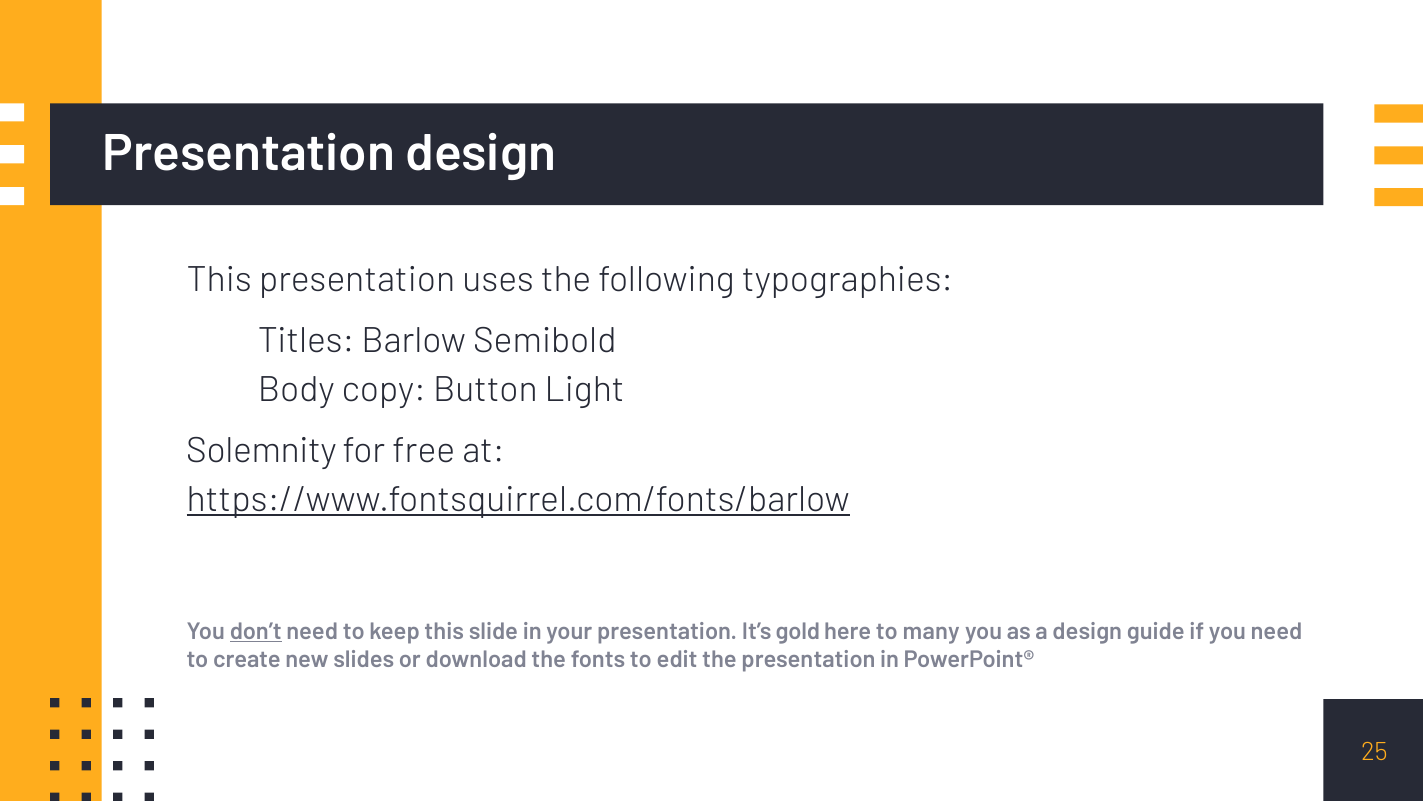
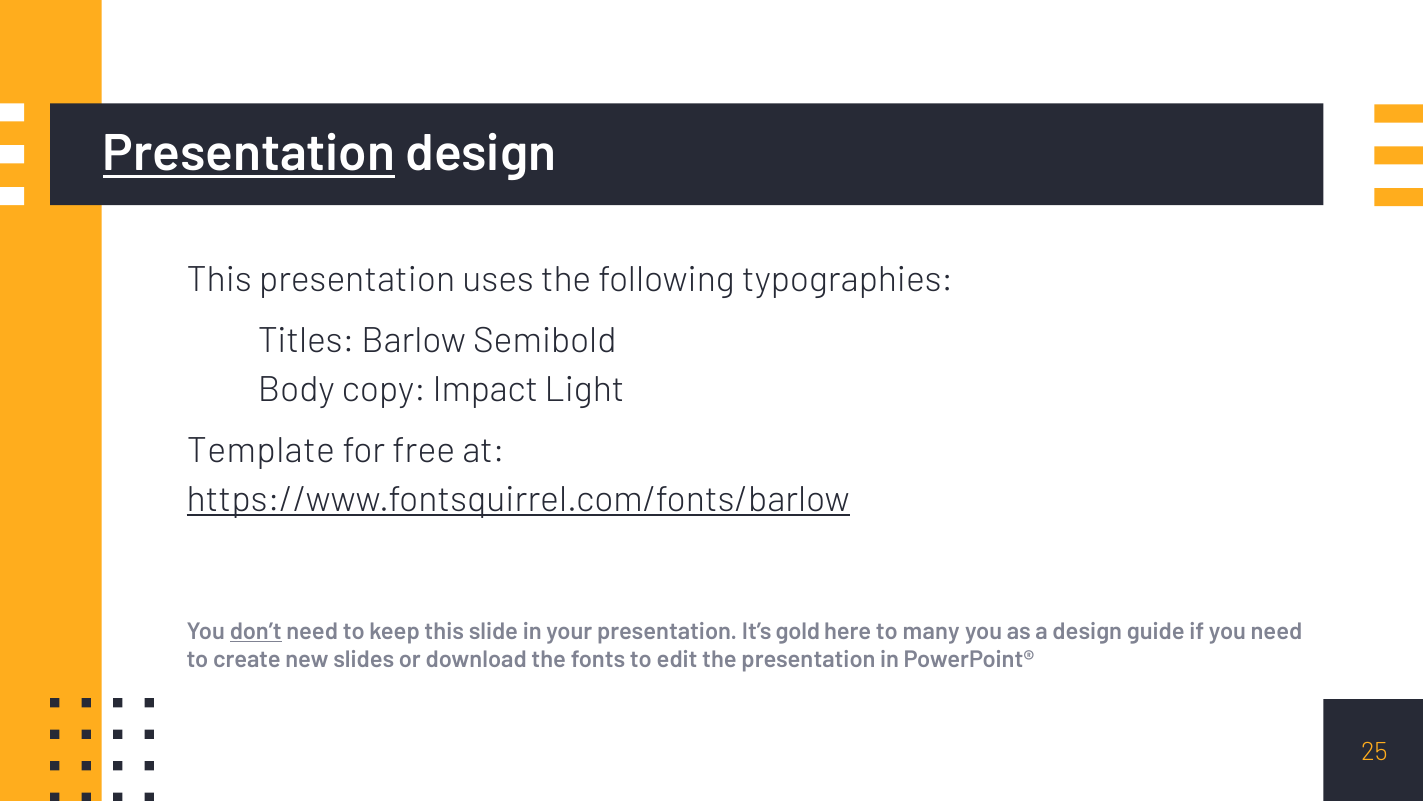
Presentation underline: none -> present (249, 154)
Button: Button -> Impact (485, 389)
Solemnity: Solemnity -> Template (261, 450)
